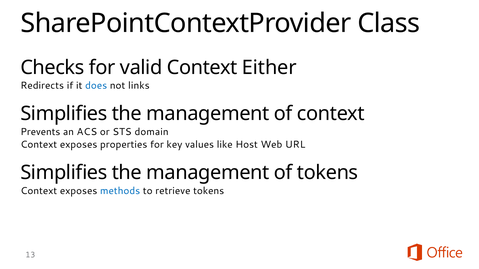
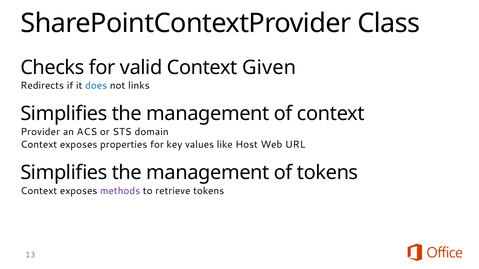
Either: Either -> Given (269, 68)
Prevents: Prevents -> Provider (40, 132)
methods colour: blue -> purple (120, 191)
